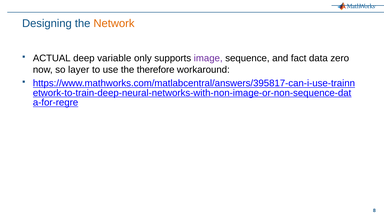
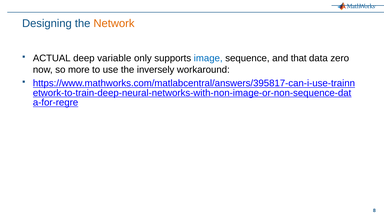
image colour: purple -> blue (208, 58)
fact: fact -> that (299, 58)
layer: layer -> more (79, 70)
therefore: therefore -> inversely (156, 70)
